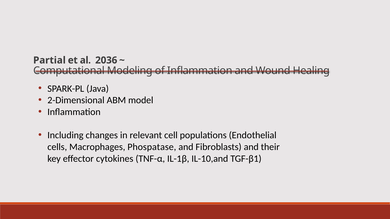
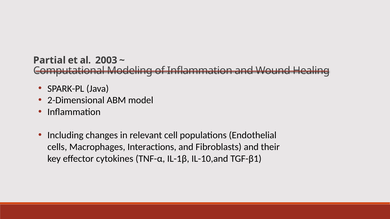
2036: 2036 -> 2003 (106, 60)
Phospatase: Phospatase -> Interactions (152, 147)
